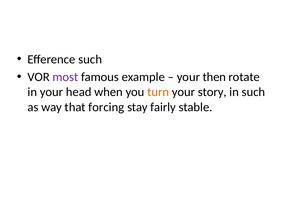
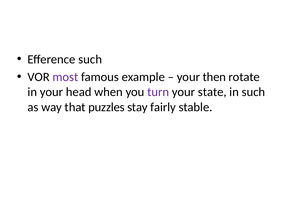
turn colour: orange -> purple (158, 92)
story: story -> state (212, 92)
forcing: forcing -> puzzles (106, 107)
